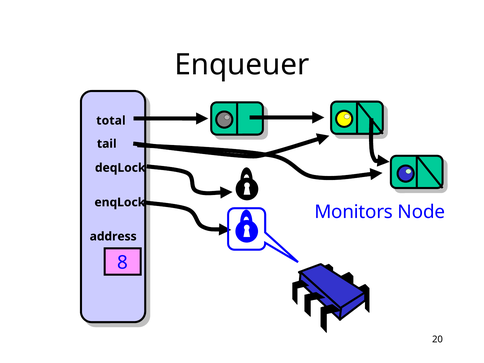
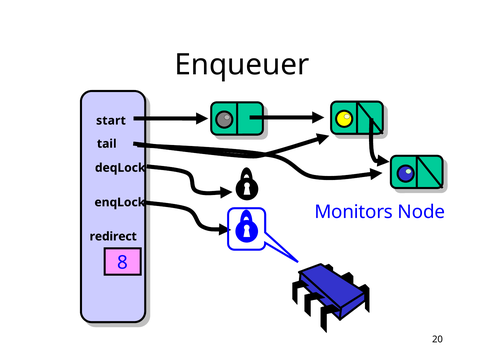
total: total -> start (111, 121)
address: address -> redirect (113, 236)
